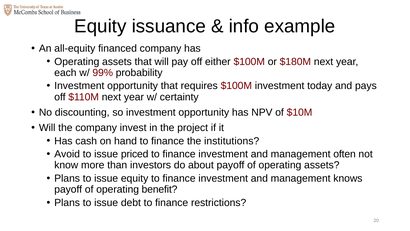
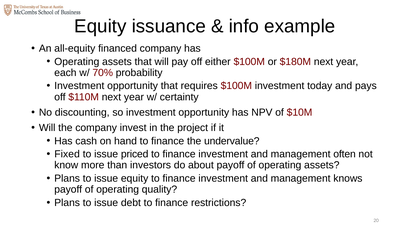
99%: 99% -> 70% (103, 73)
institutions: institutions -> undervalue (232, 141)
Avoid: Avoid -> Fixed (67, 154)
benefit: benefit -> quality (159, 189)
